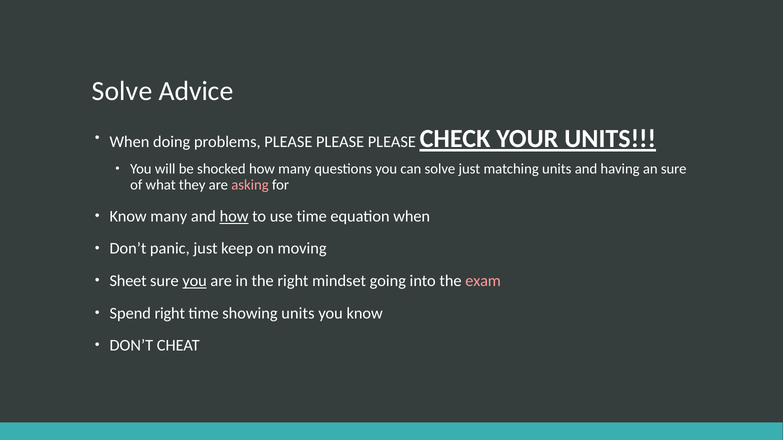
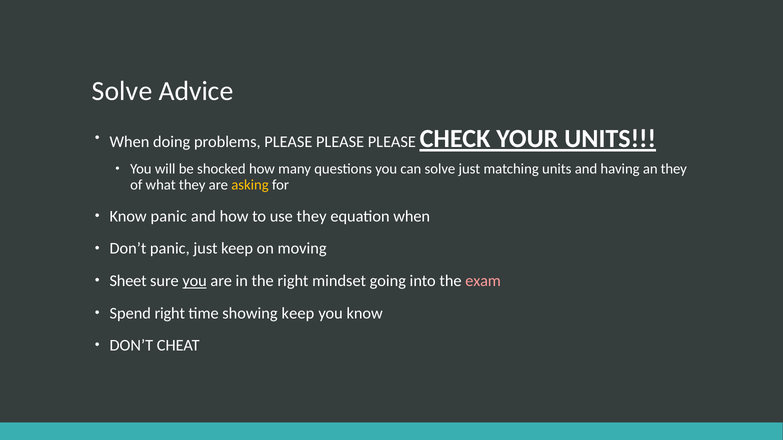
an sure: sure -> they (674, 169)
asking colour: pink -> yellow (250, 185)
Know many: many -> panic (169, 217)
how underline: present -> none (234, 217)
use time: time -> they (312, 217)
showing units: units -> keep (298, 313)
